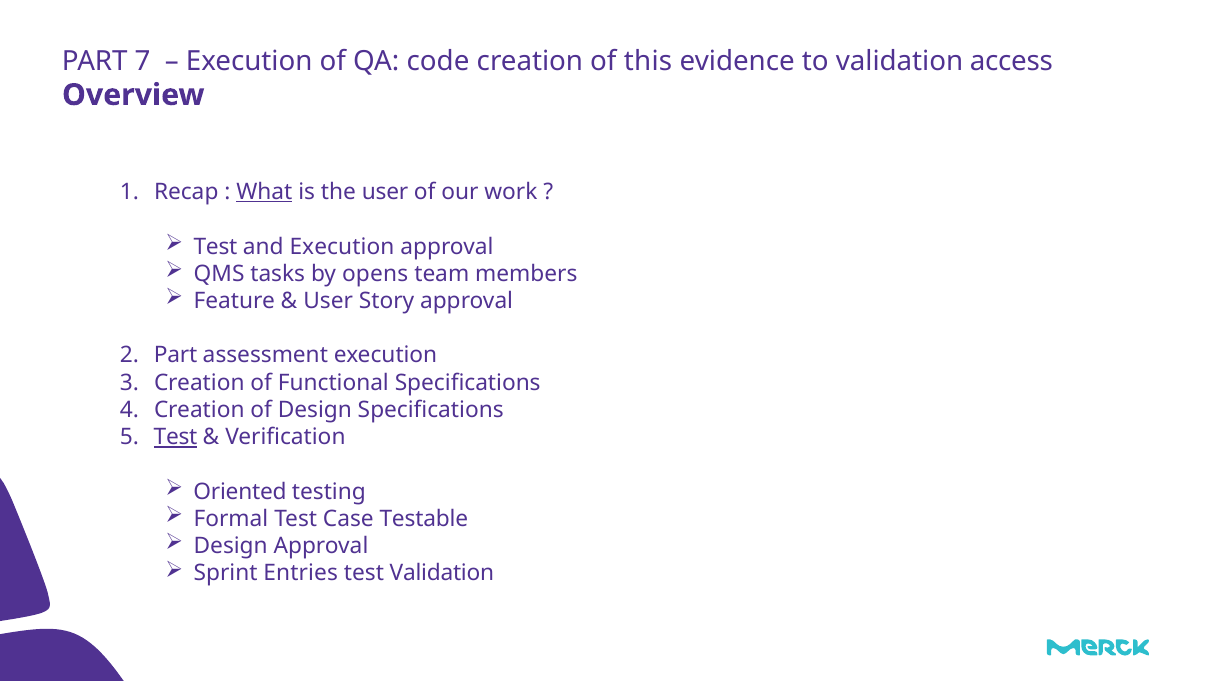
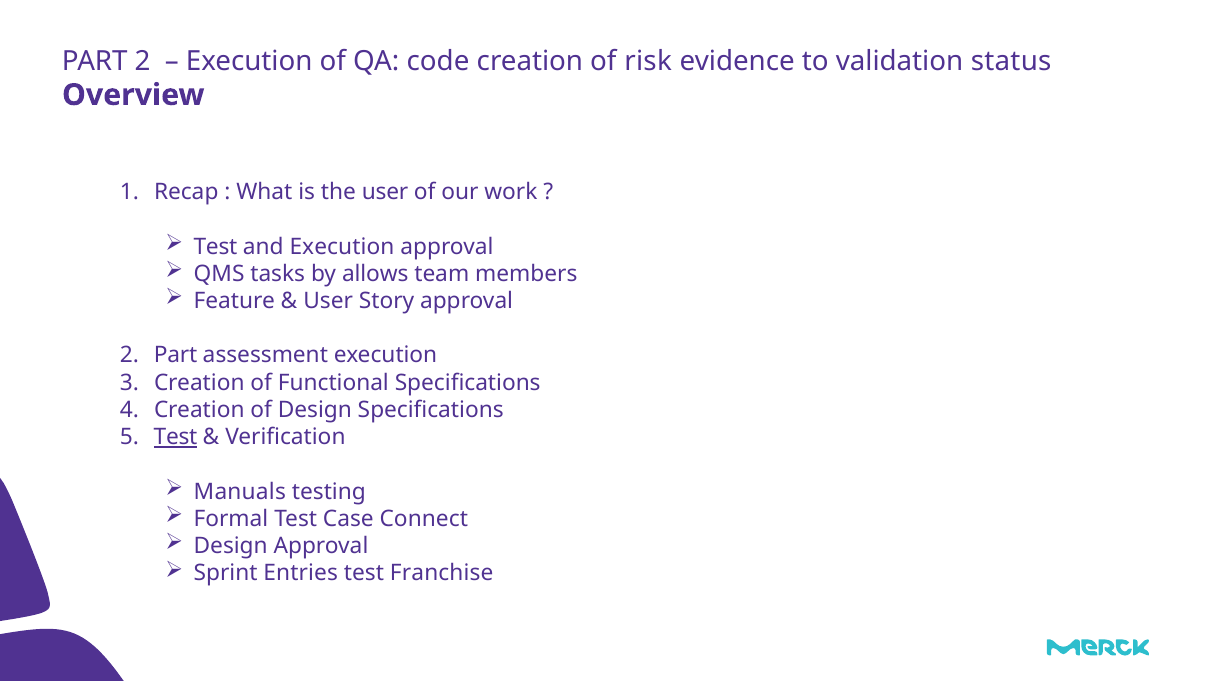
PART 7: 7 -> 2 (143, 62)
this: this -> risk (648, 62)
access: access -> status (1011, 62)
What underline: present -> none (264, 192)
opens: opens -> allows (375, 274)
Oriented: Oriented -> Manuals (240, 492)
Testable: Testable -> Connect (424, 519)
test Validation: Validation -> Franchise (442, 574)
